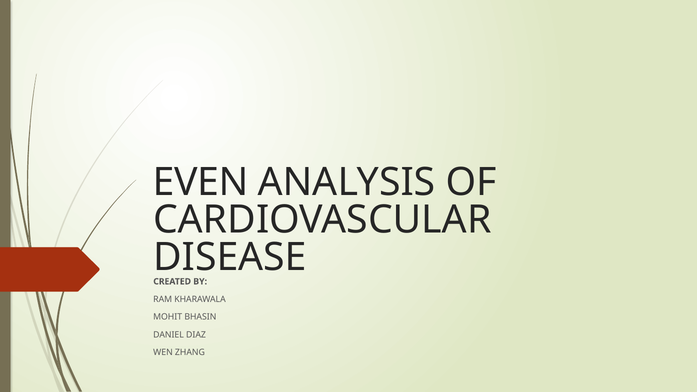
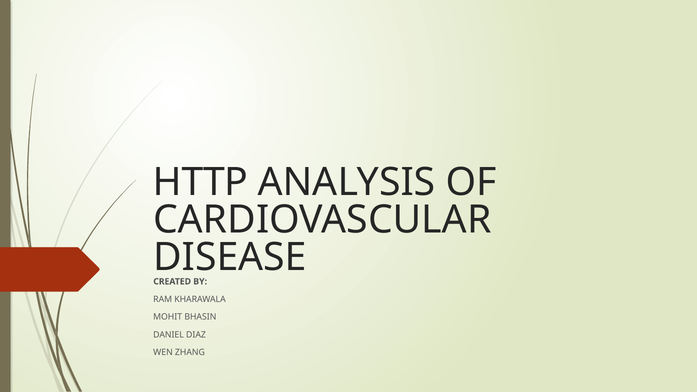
EVEN: EVEN -> HTTP (201, 182)
